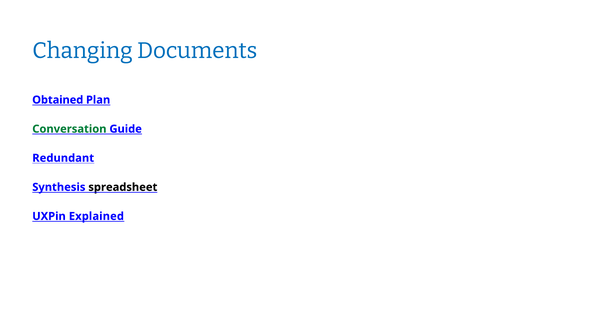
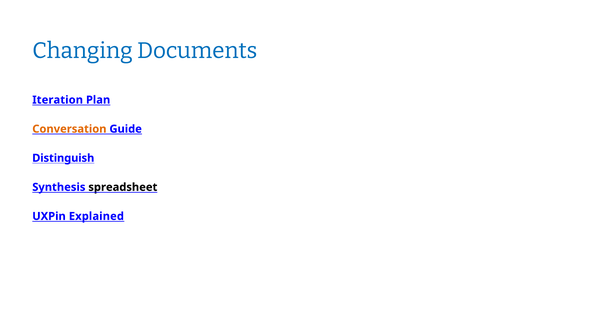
Obtained: Obtained -> Iteration (58, 100)
Conversation colour: green -> orange (69, 129)
Redundant: Redundant -> Distinguish (63, 158)
